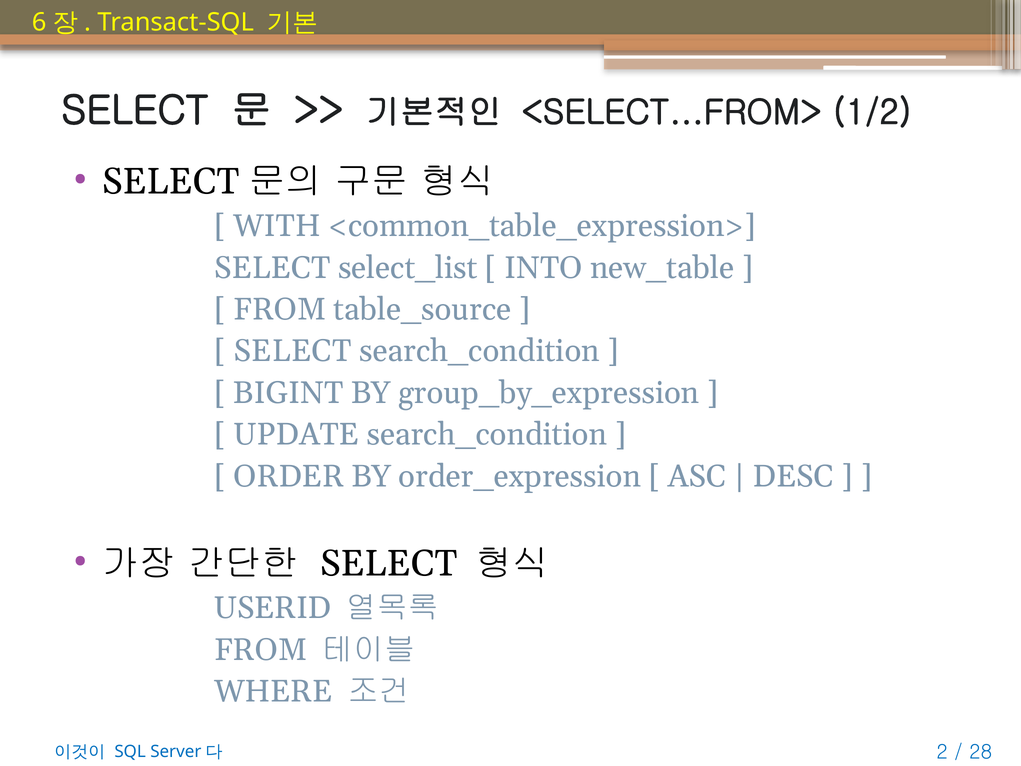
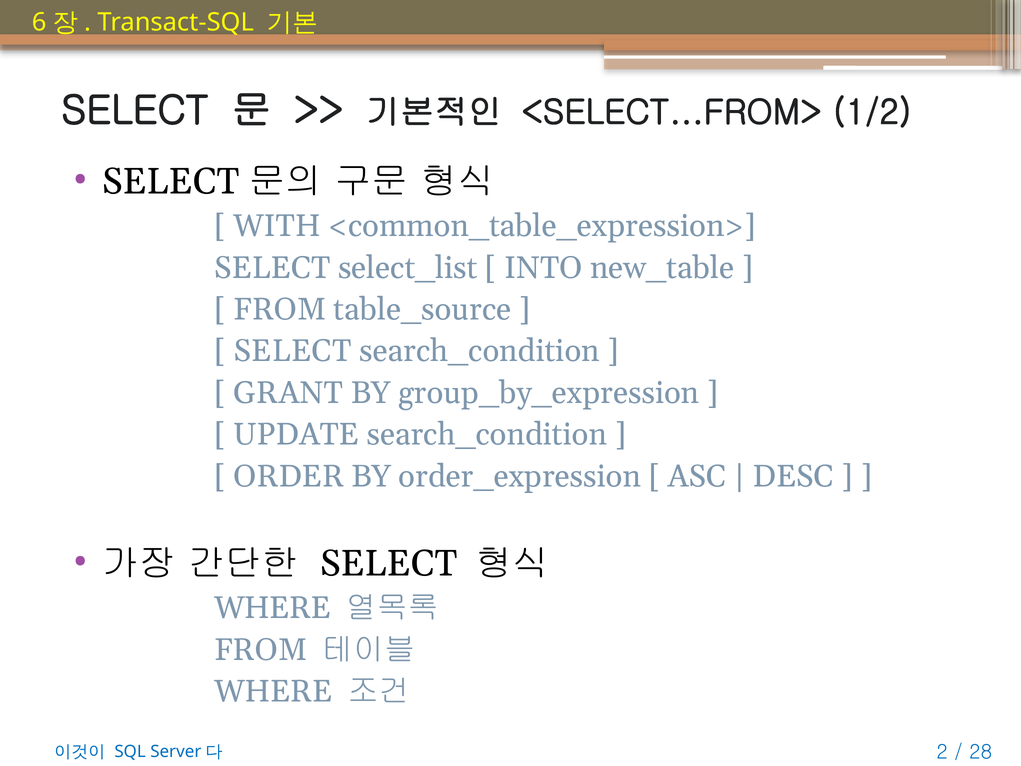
BIGINT: BIGINT -> GRANT (288, 393)
USERID: USERID -> WHERE (273, 608)
